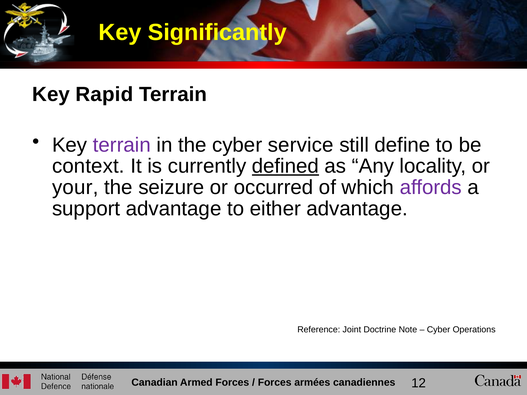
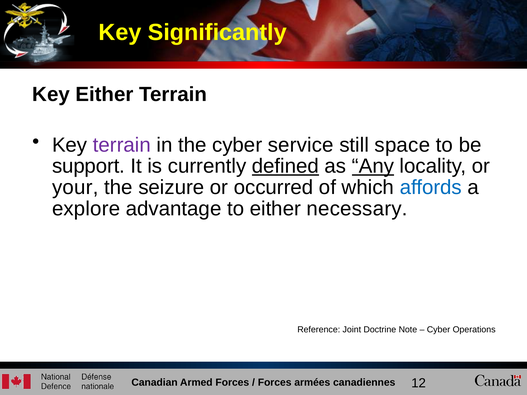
Key Rapid: Rapid -> Either (104, 94)
define: define -> space (402, 145)
context: context -> support (88, 166)
Any underline: none -> present (373, 166)
affords colour: purple -> blue (431, 188)
support: support -> explore (86, 209)
either advantage: advantage -> necessary (357, 209)
